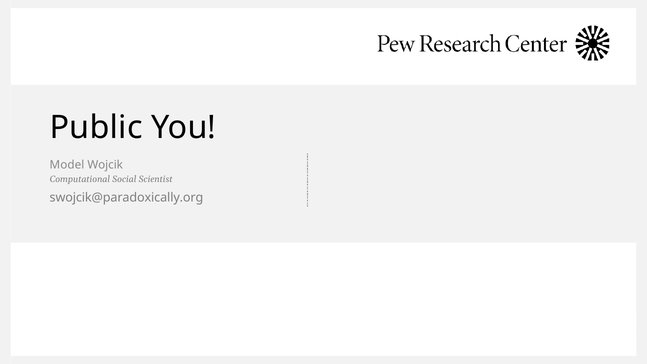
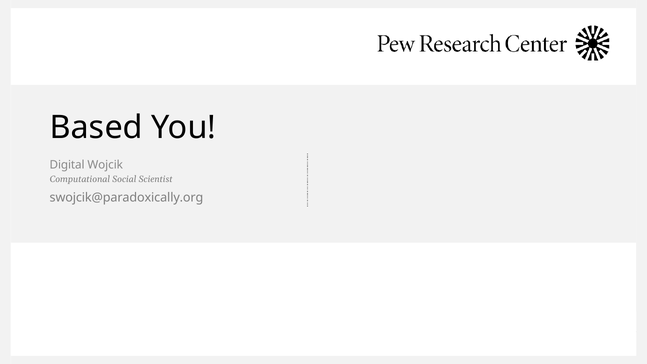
Public: Public -> Based (96, 128)
Model: Model -> Digital (67, 165)
